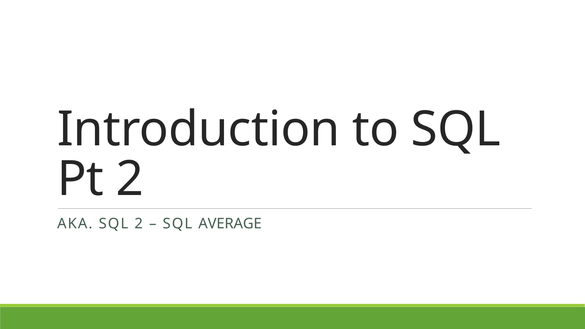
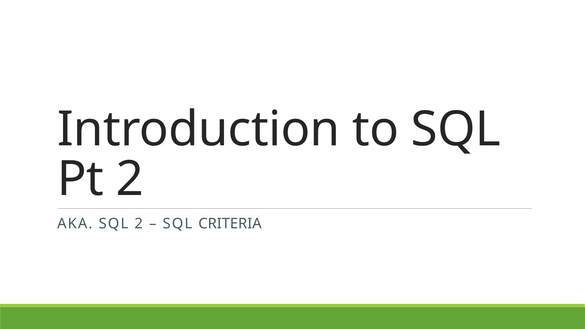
AVERAGE: AVERAGE -> CRITERIA (230, 224)
